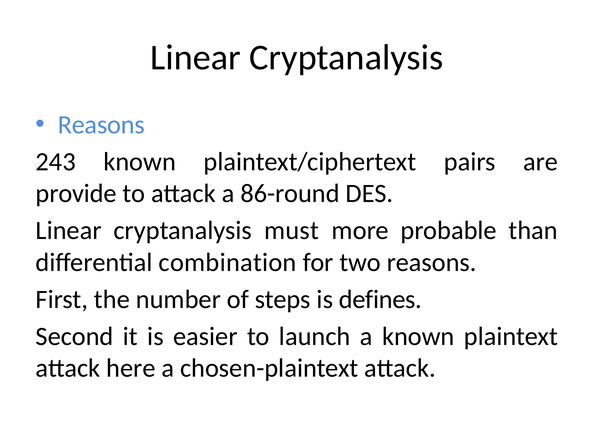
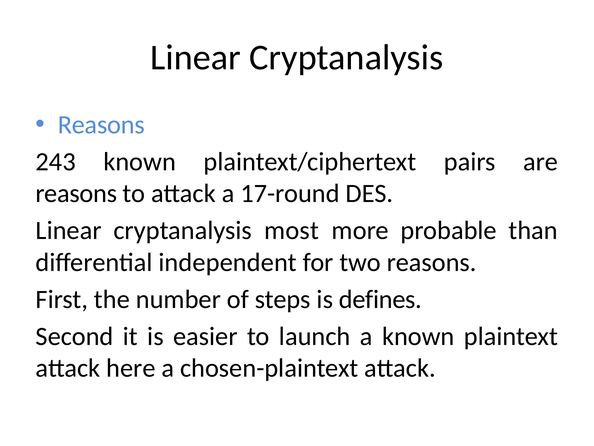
provide: provide -> reasons (76, 193)
86-round: 86-round -> 17-round (290, 193)
must: must -> most (292, 230)
combination: combination -> independent (228, 262)
